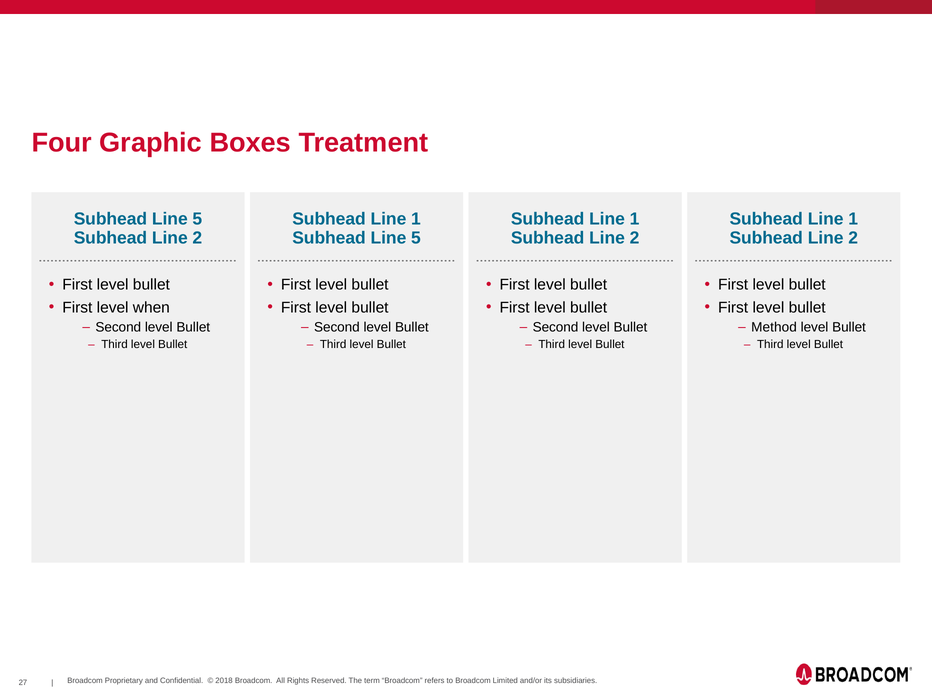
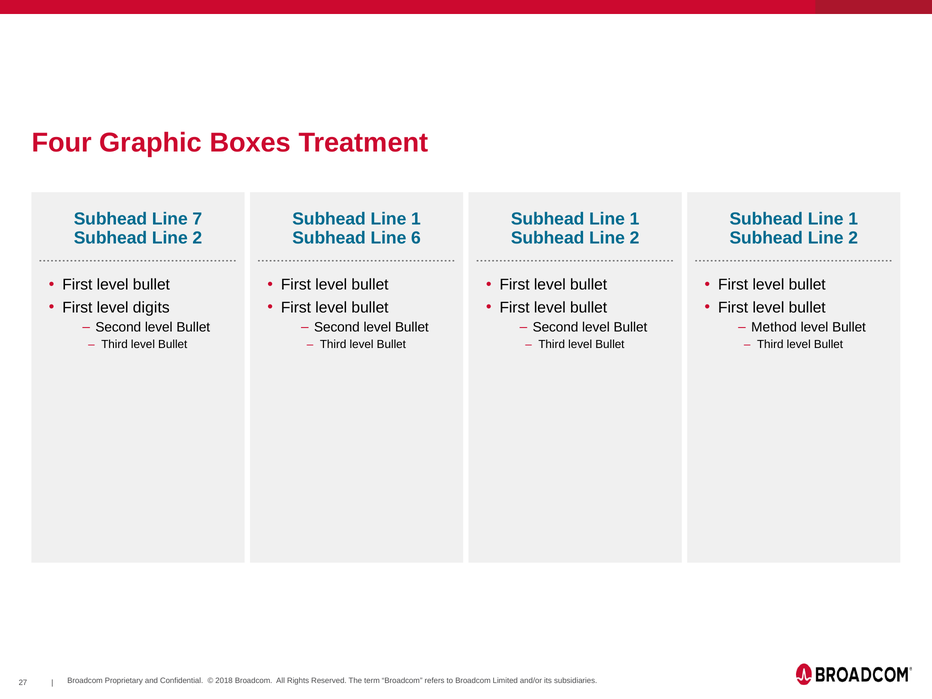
5: 5 -> 7 (197, 219)
5: 5 -> 6 (416, 238)
when: when -> digits (151, 307)
